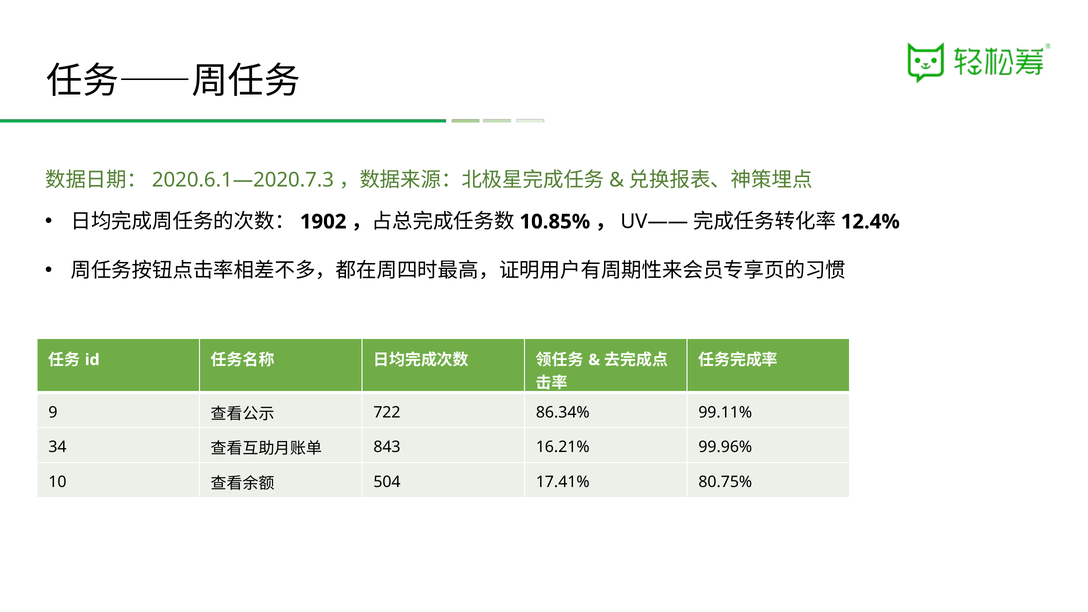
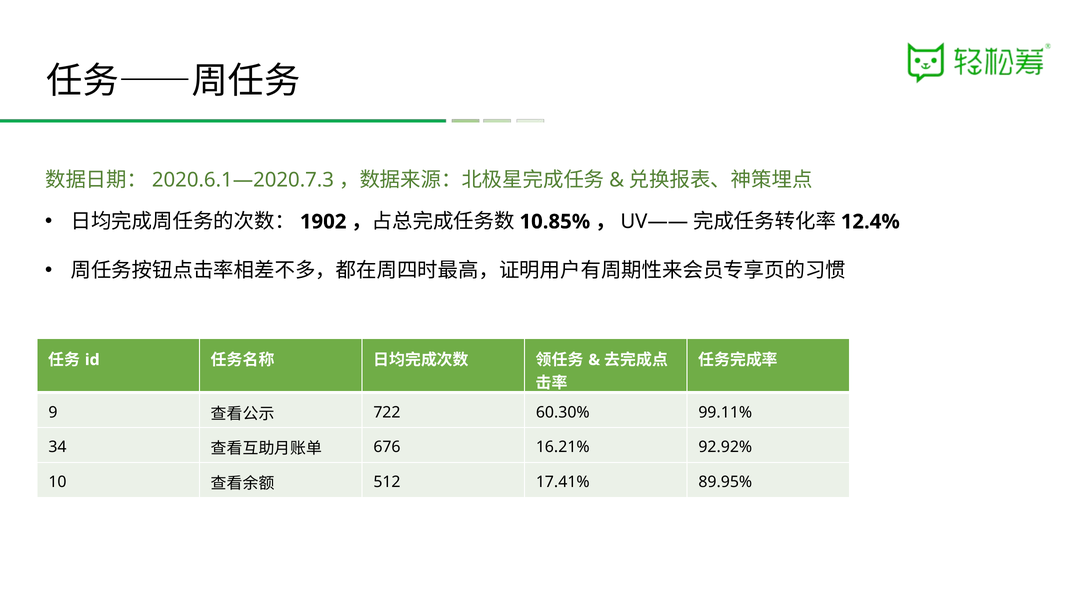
86.34%: 86.34% -> 60.30% (563, 412)
843: 843 -> 676 (387, 447)
99.96%: 99.96% -> 92.92% (725, 447)
504: 504 -> 512 (387, 482)
80.75%: 80.75% -> 89.95% (725, 482)
